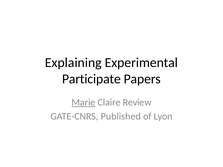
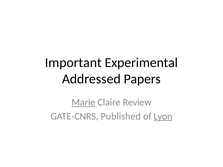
Explaining: Explaining -> Important (73, 63)
Participate: Participate -> Addressed (91, 79)
Lyon underline: none -> present (163, 116)
